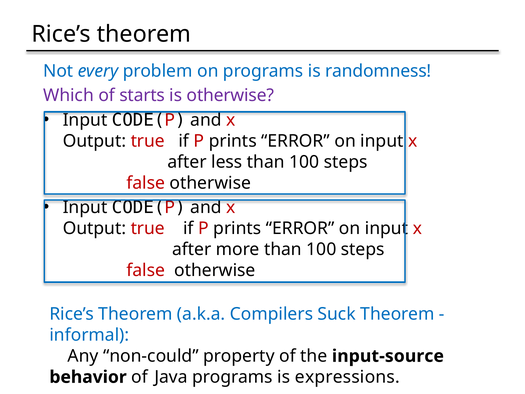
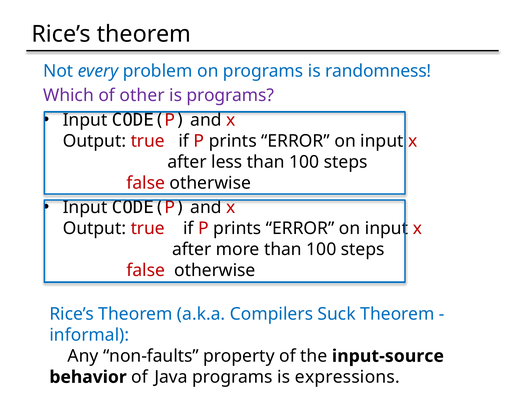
starts: starts -> other (142, 95)
is otherwise: otherwise -> programs (230, 95)
non-could: non-could -> non-faults (151, 356)
